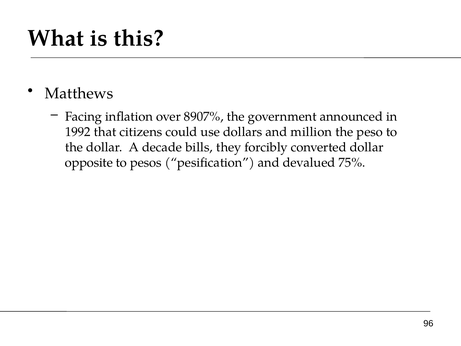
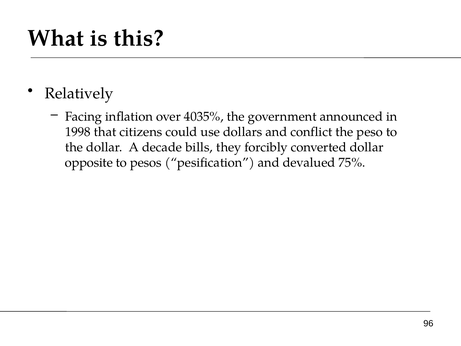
Matthews: Matthews -> Relatively (79, 93)
8907%: 8907% -> 4035% (204, 116)
1992: 1992 -> 1998 (78, 132)
million: million -> conflict (311, 132)
